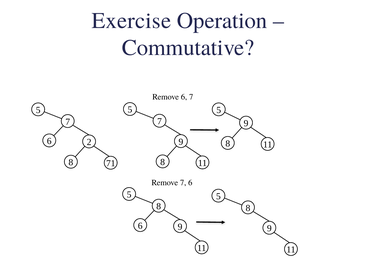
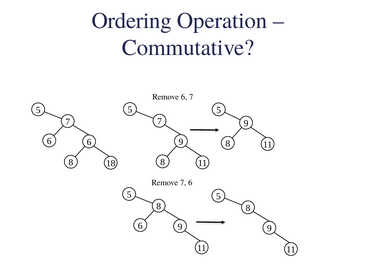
Exercise: Exercise -> Ordering (132, 21)
6 2: 2 -> 6 (89, 142)
71: 71 -> 18 (111, 164)
